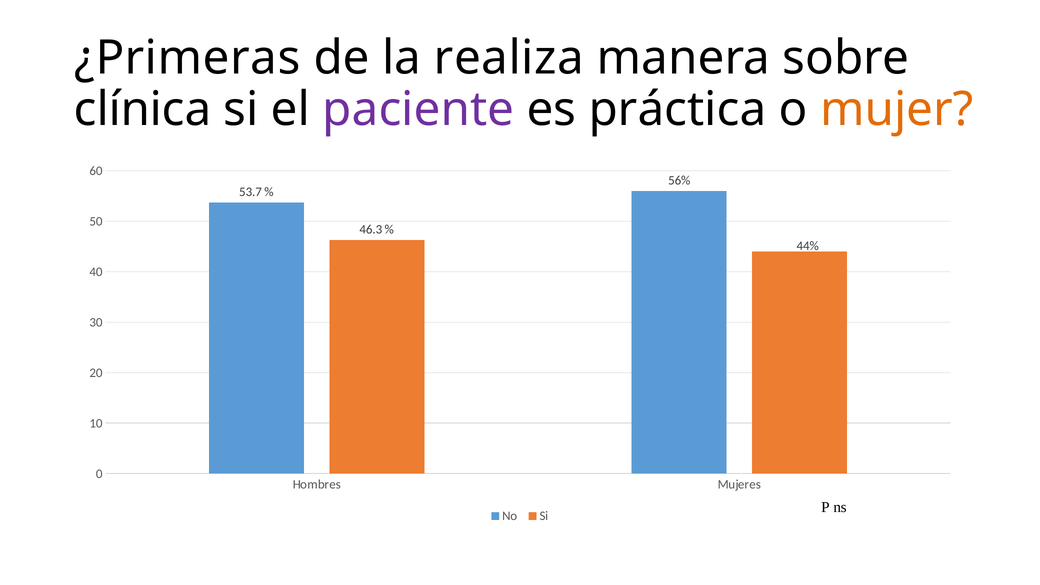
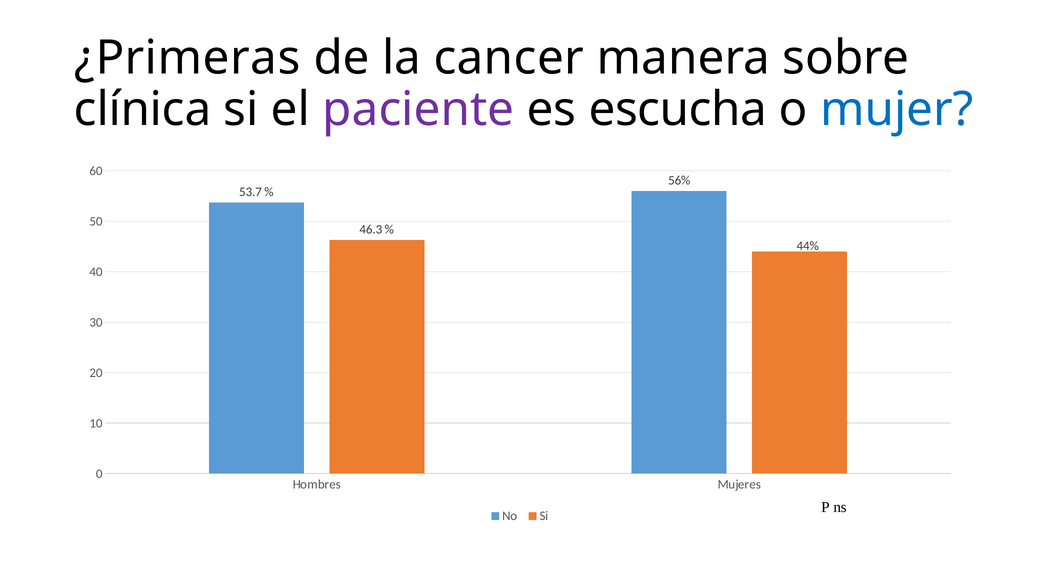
realiza: realiza -> cancer (509, 58)
práctica: práctica -> escucha (678, 109)
mujer colour: orange -> blue (897, 109)
